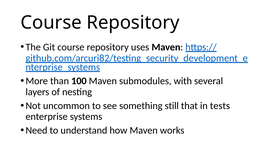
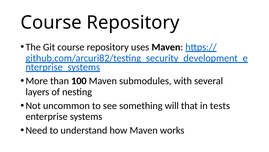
still: still -> will (172, 105)
